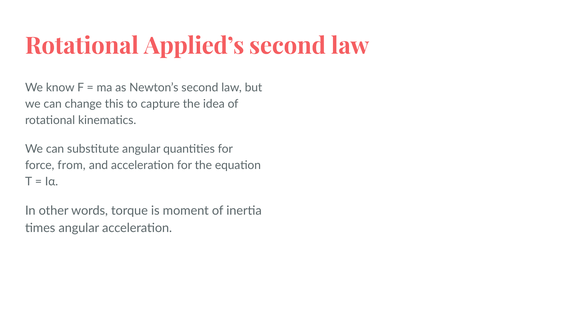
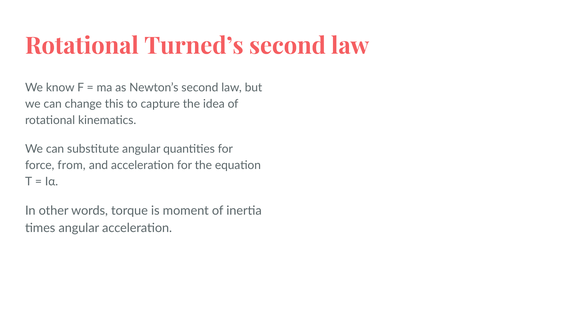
Applied’s: Applied’s -> Turned’s (194, 46)
